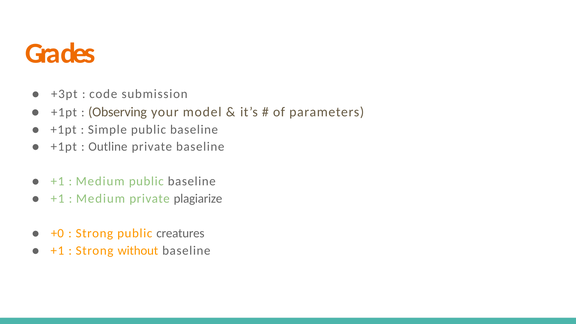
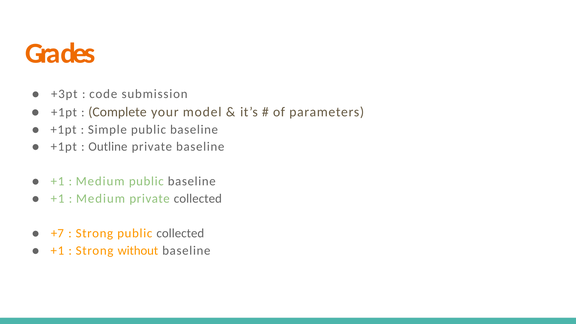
Observing: Observing -> Complete (117, 112)
private plagiarize: plagiarize -> collected (198, 199)
+0: +0 -> +7 (57, 233)
public creatures: creatures -> collected (180, 233)
